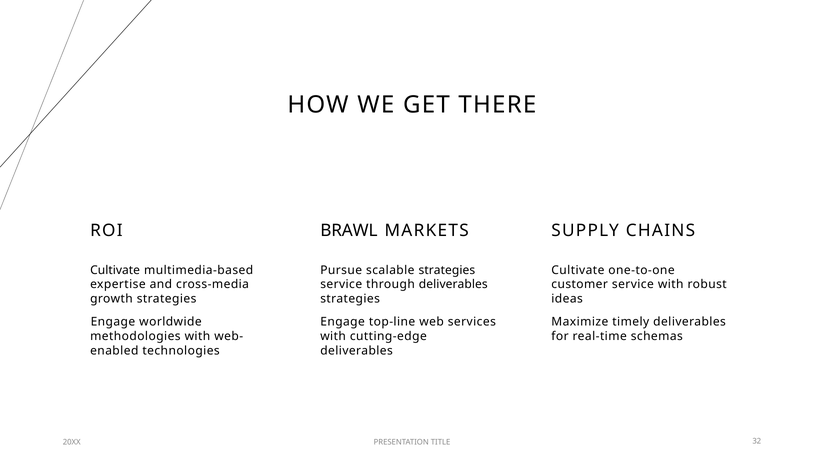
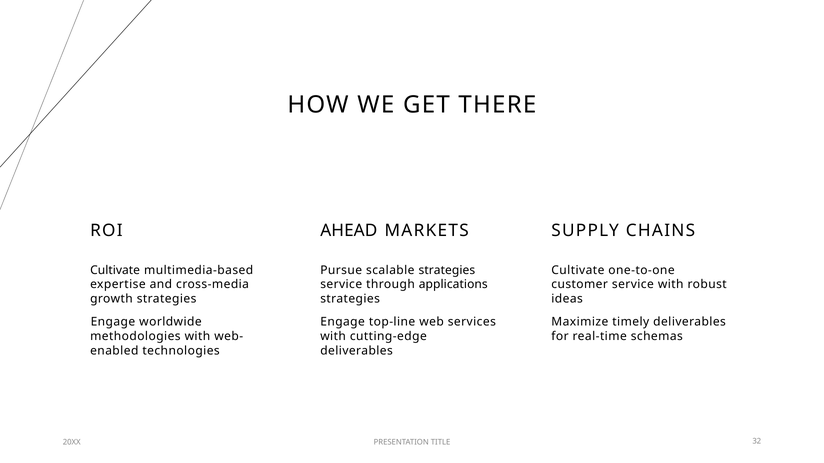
BRAWL: BRAWL -> AHEAD (349, 231)
through deliverables: deliverables -> applications (453, 285)
